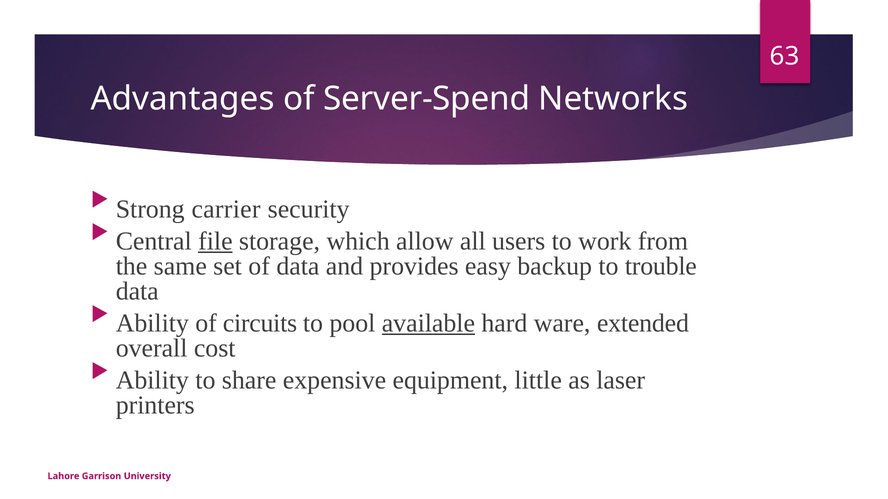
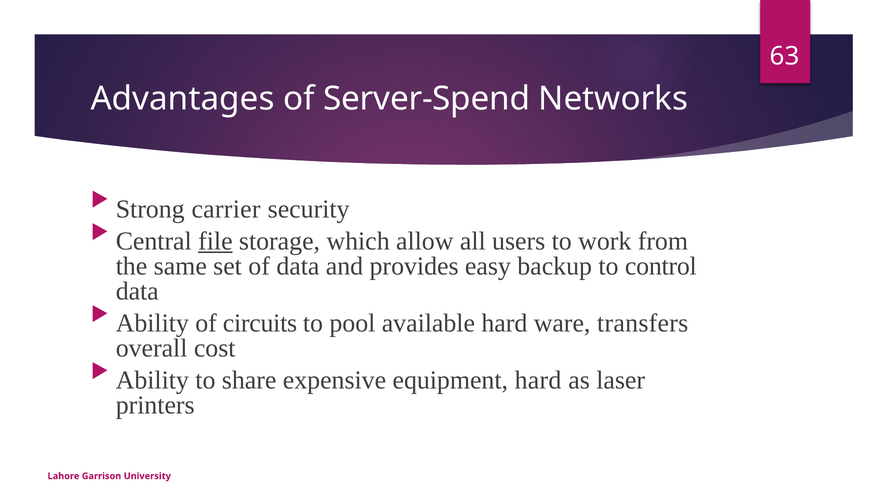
trouble: trouble -> control (661, 266)
available underline: present -> none (428, 324)
extended: extended -> transfers (643, 324)
equipment little: little -> hard (538, 381)
